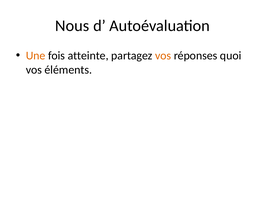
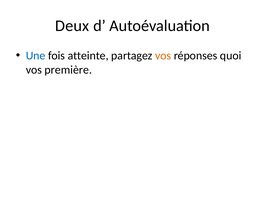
Nous: Nous -> Deux (72, 26)
Une colour: orange -> blue (36, 56)
éléments: éléments -> première (68, 70)
